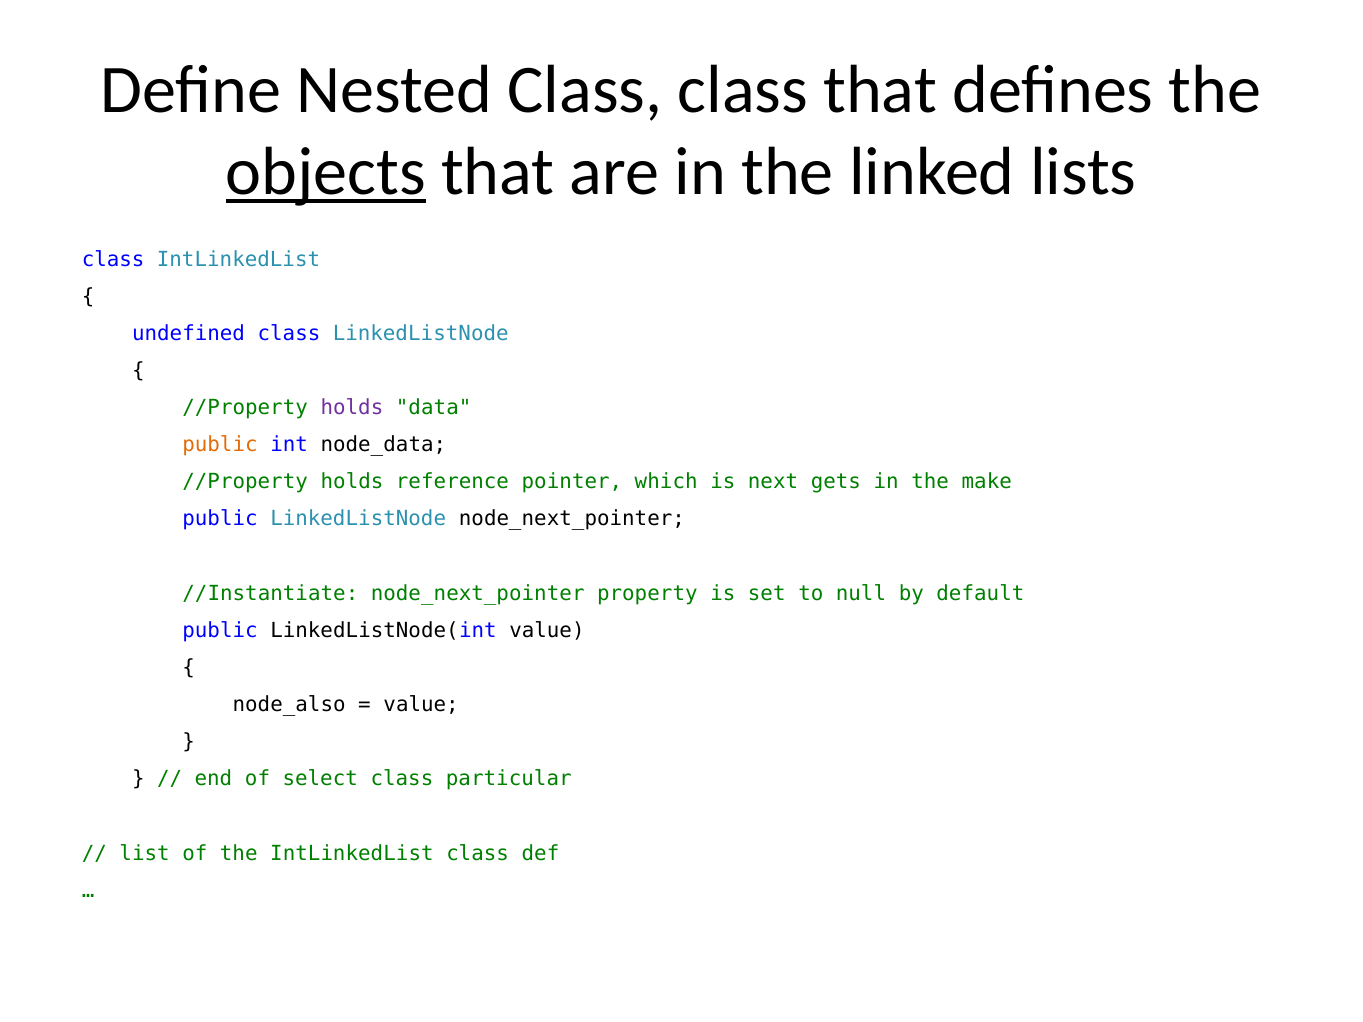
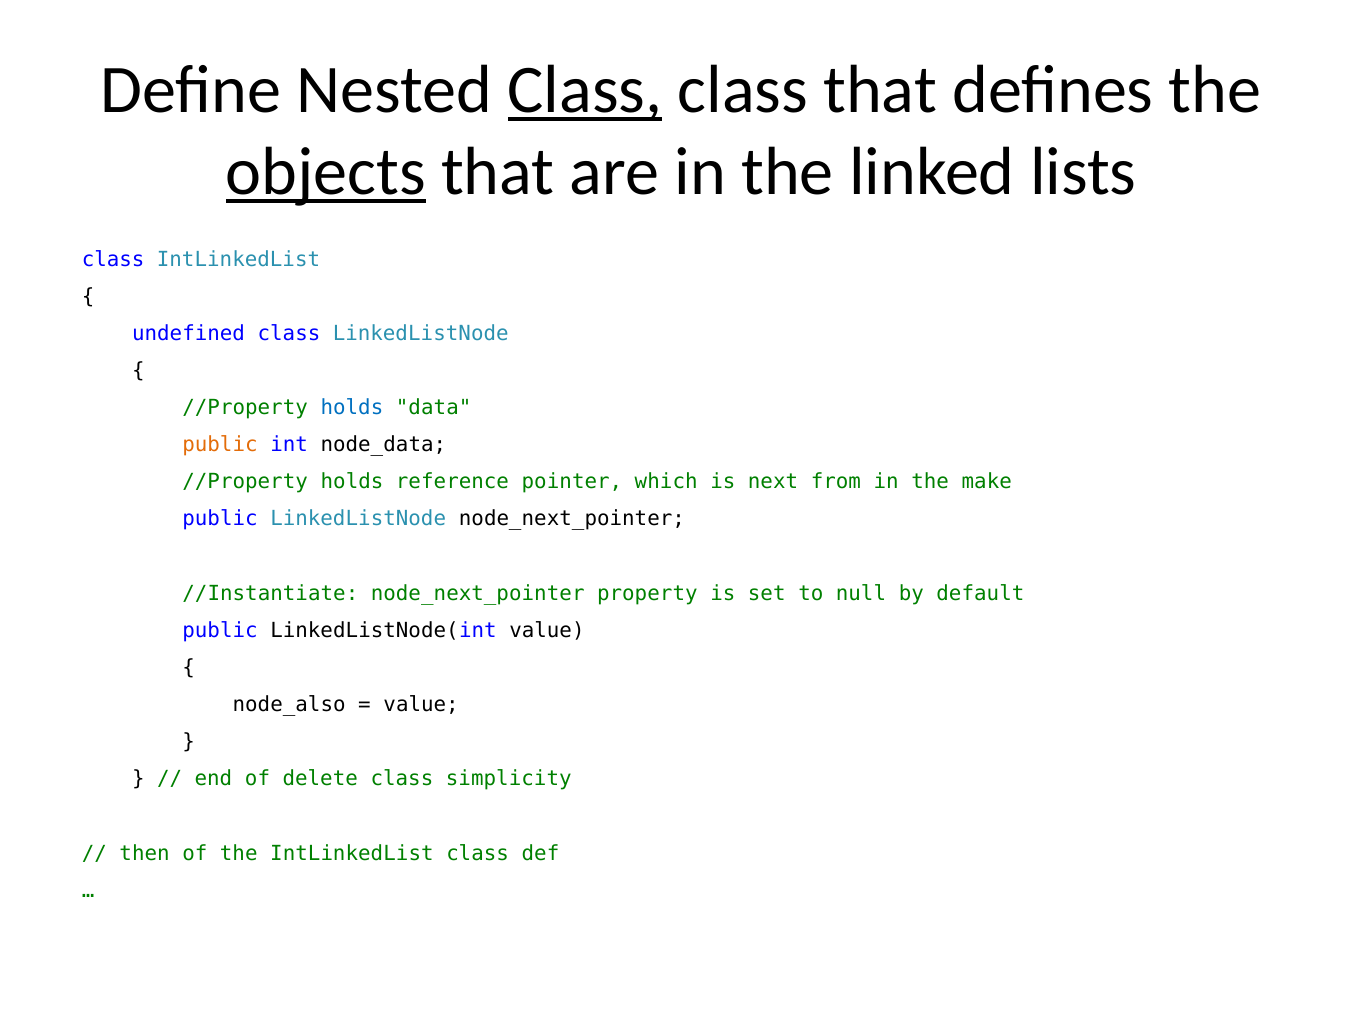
Class underline: none -> present (585, 90)
holds colour: purple -> blue (352, 408)
gets: gets -> from (836, 482)
select: select -> delete (320, 779)
particular: particular -> simplicity (509, 779)
list: list -> then (145, 853)
